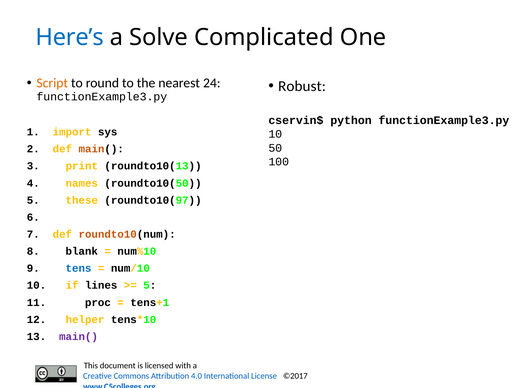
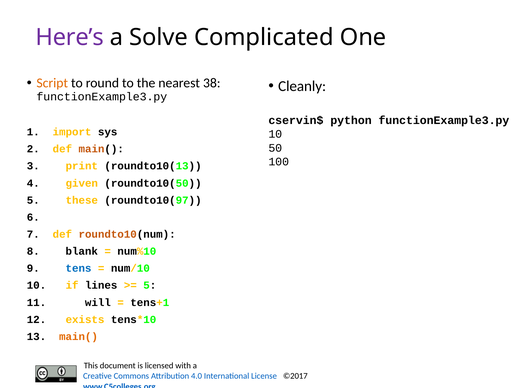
Here’s colour: blue -> purple (70, 37)
24: 24 -> 38 (212, 83)
Robust: Robust -> Cleanly (302, 86)
names: names -> given (82, 183)
proc: proc -> will (98, 303)
helper: helper -> exists (85, 320)
main( colour: purple -> orange (79, 337)
